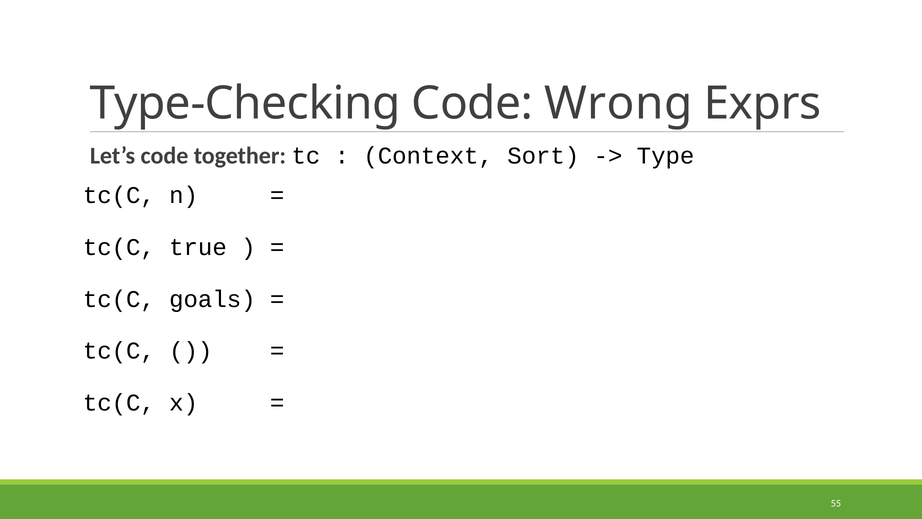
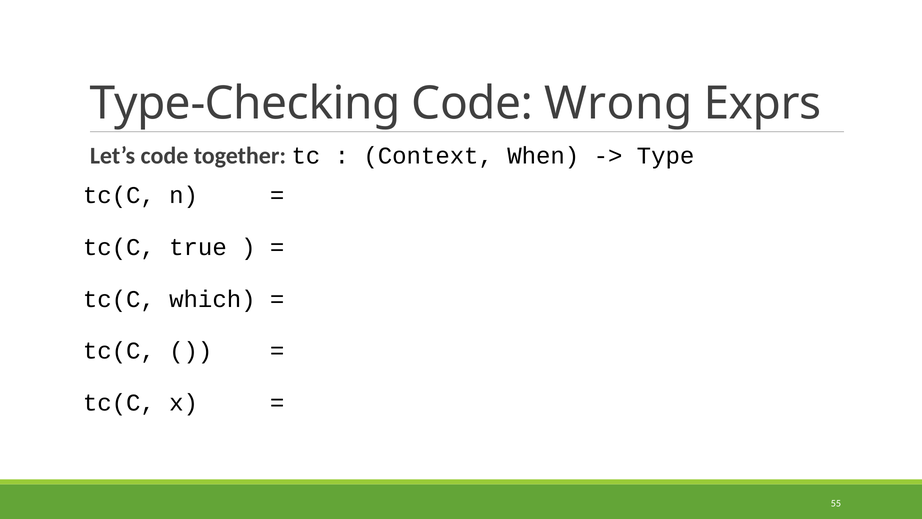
Sort: Sort -> When (543, 156)
goals: goals -> which (212, 299)
